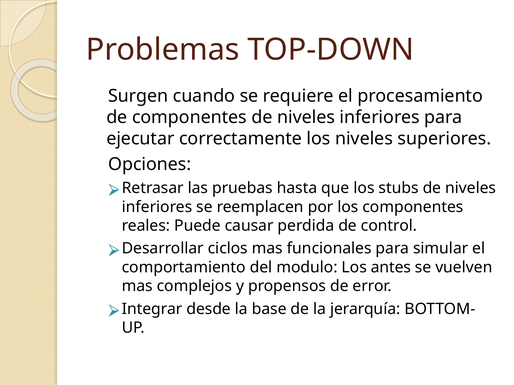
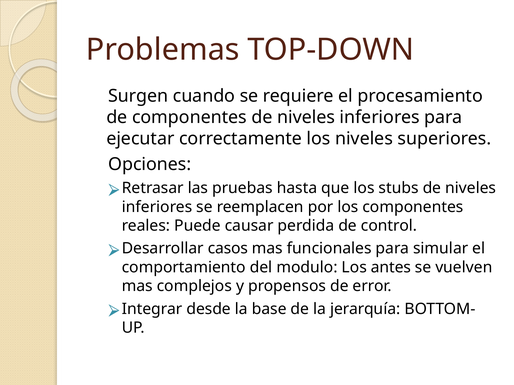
ciclos: ciclos -> casos (228, 249)
